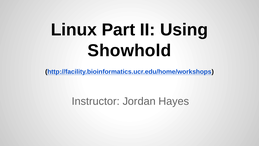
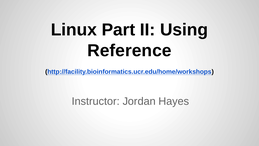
Showhold: Showhold -> Reference (129, 50)
